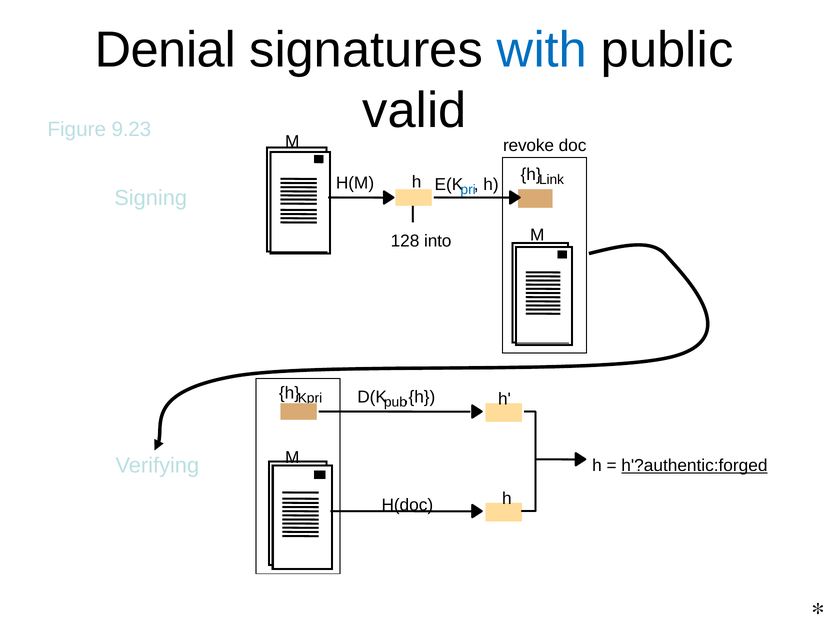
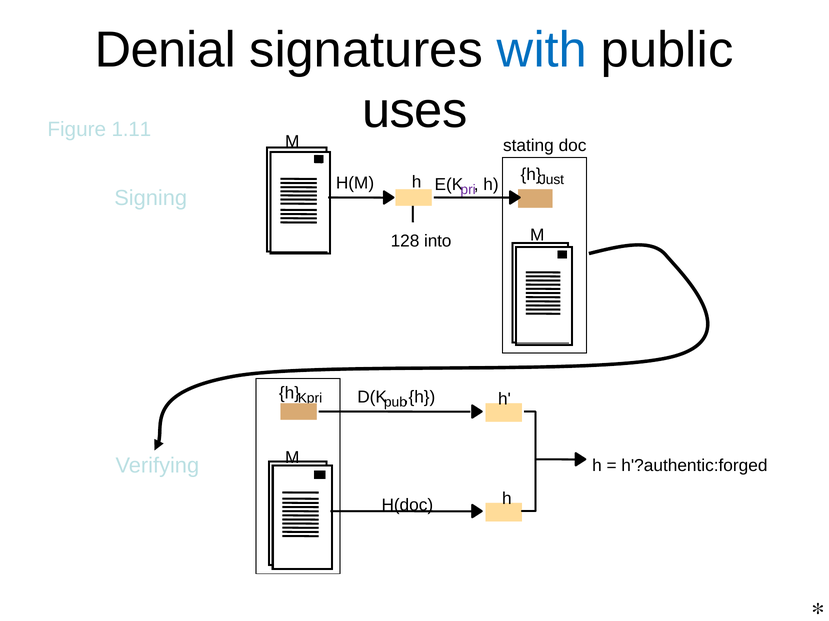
valid: valid -> uses (415, 111)
9.23: 9.23 -> 1.11 (131, 130)
revoke: revoke -> stating (528, 146)
Link: Link -> Just (552, 180)
pri colour: blue -> purple (468, 190)
h'?authentic:forged underline: present -> none (694, 466)
